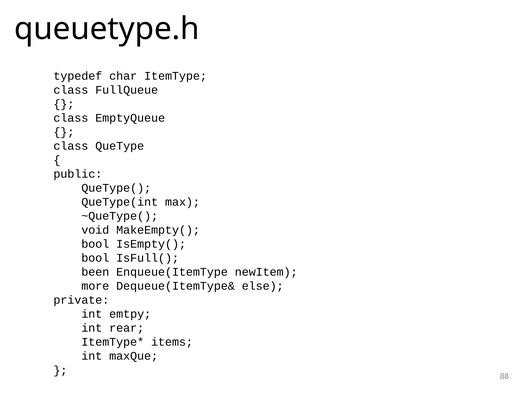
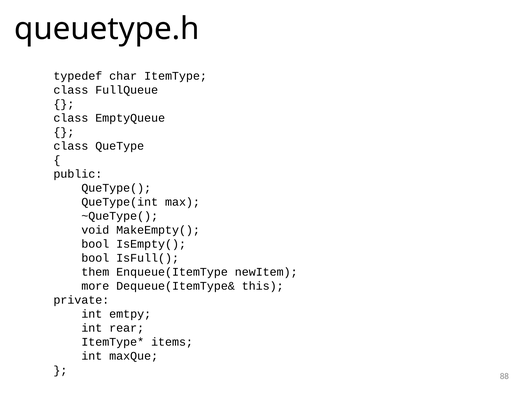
been: been -> them (95, 272)
else: else -> this (263, 286)
